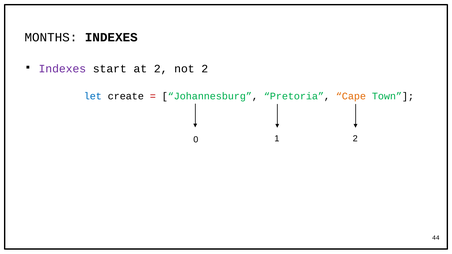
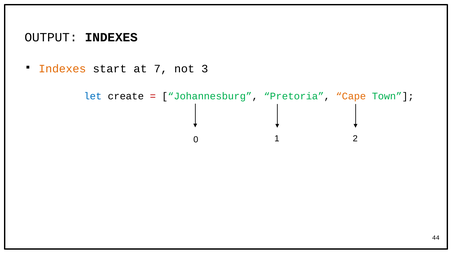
MONTHS: MONTHS -> OUTPUT (51, 37)
Indexes colour: purple -> orange (62, 69)
at 2: 2 -> 7 (161, 69)
not 2: 2 -> 3 (205, 69)
